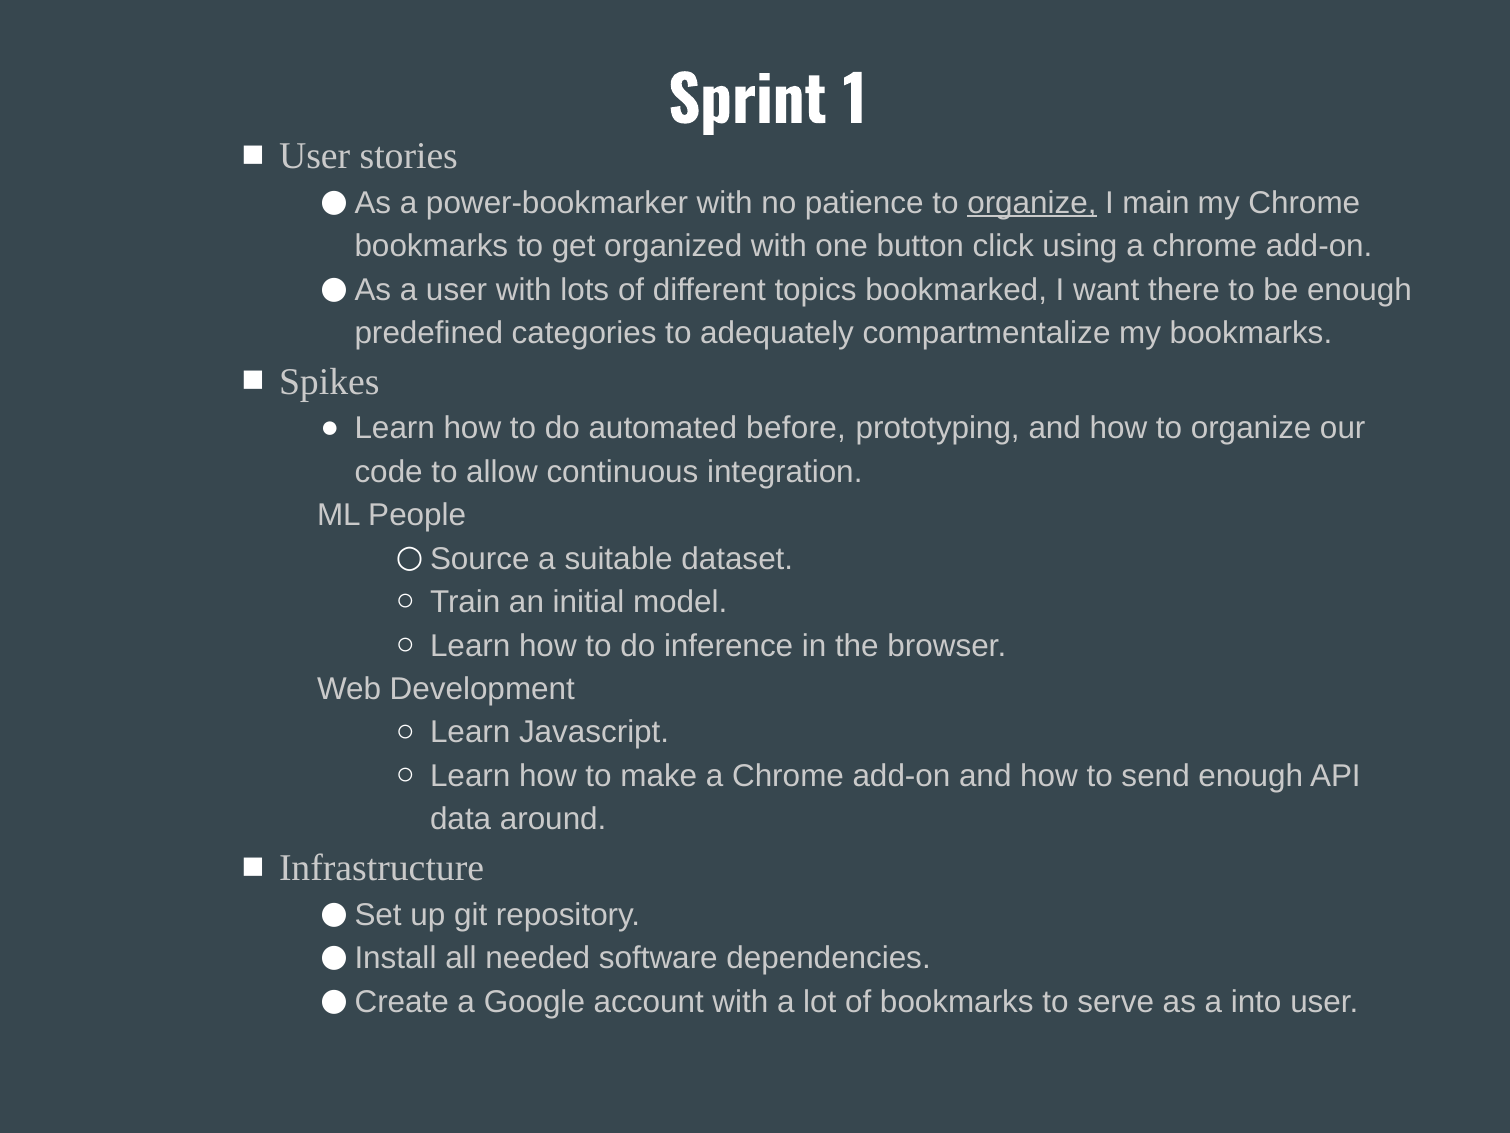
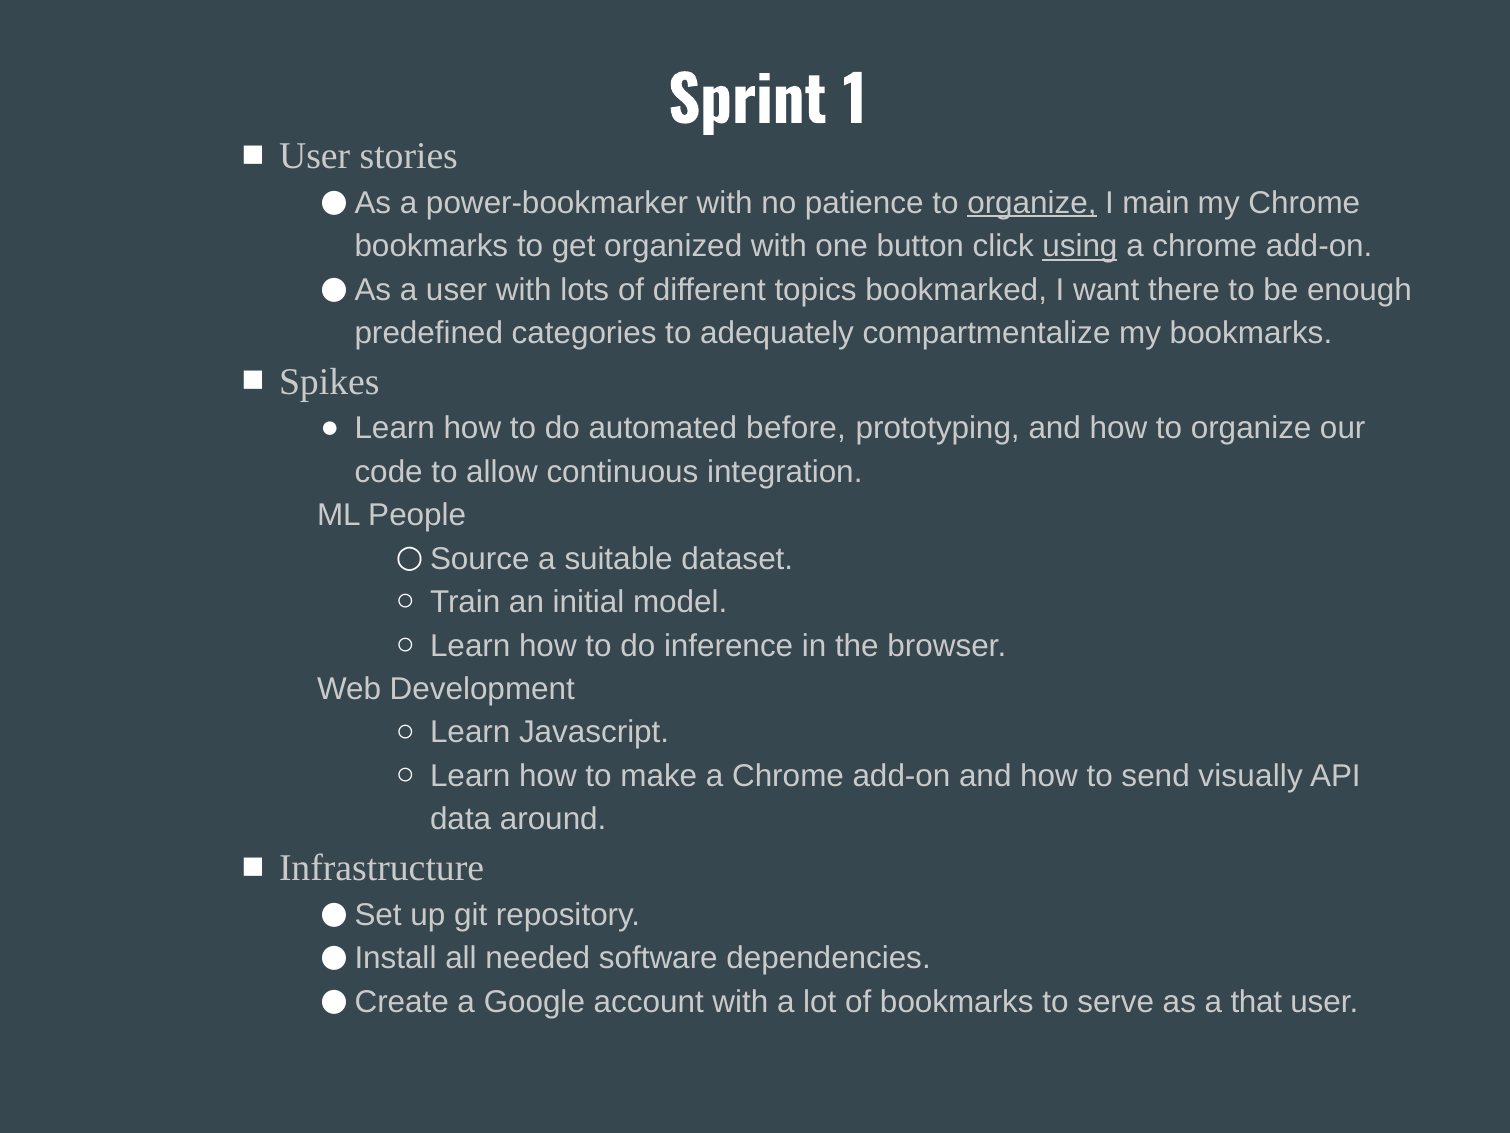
using underline: none -> present (1080, 246)
send enough: enough -> visually (1251, 776)
into: into -> that (1256, 1001)
